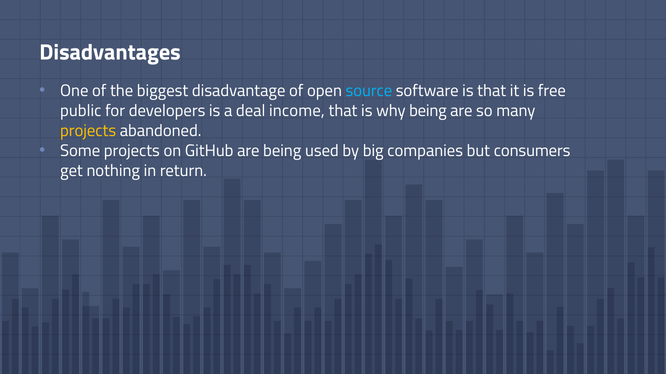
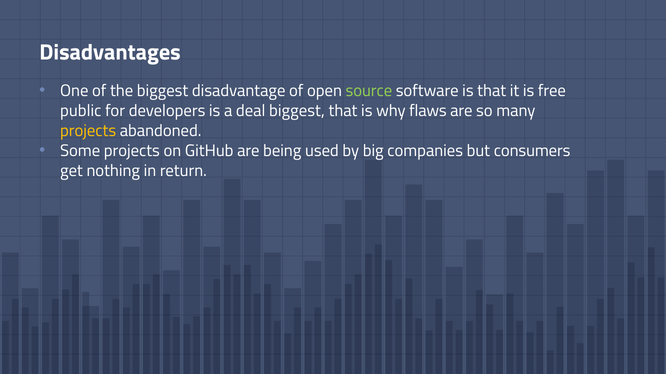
source colour: light blue -> light green (369, 91)
deal income: income -> biggest (297, 111)
why being: being -> flaws (428, 111)
